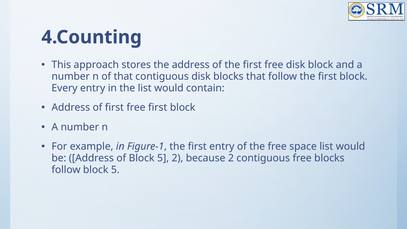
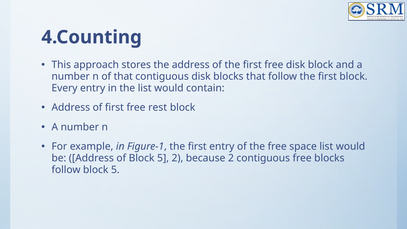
free first: first -> rest (158, 107)
